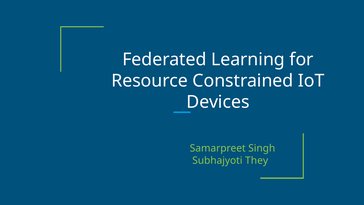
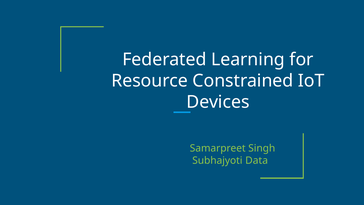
They: They -> Data (257, 160)
